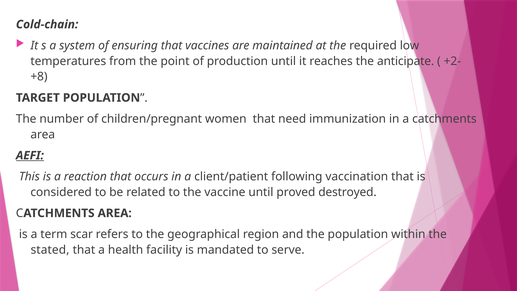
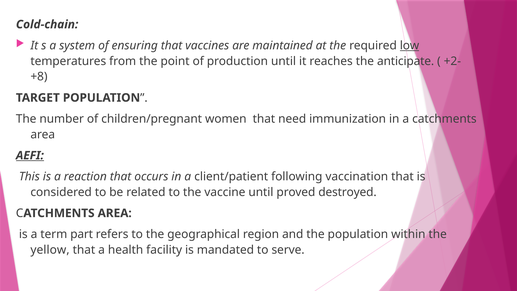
low underline: none -> present (410, 45)
scar: scar -> part (82, 234)
stated: stated -> yellow (50, 250)
